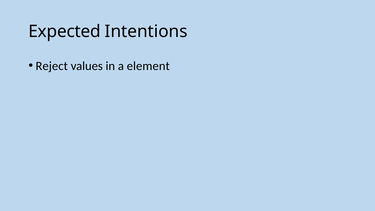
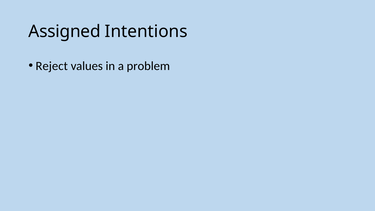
Expected: Expected -> Assigned (65, 32)
element: element -> problem (148, 66)
